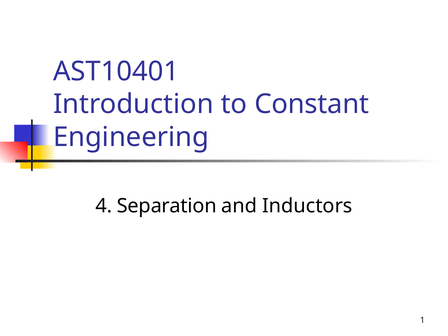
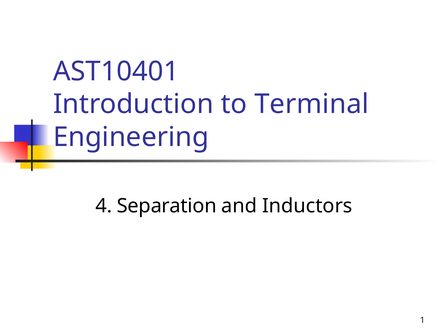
Constant: Constant -> Terminal (312, 104)
